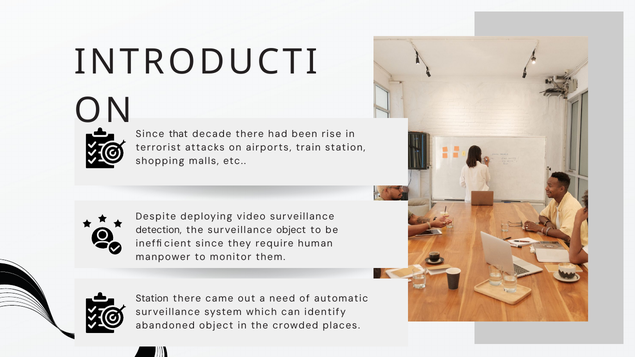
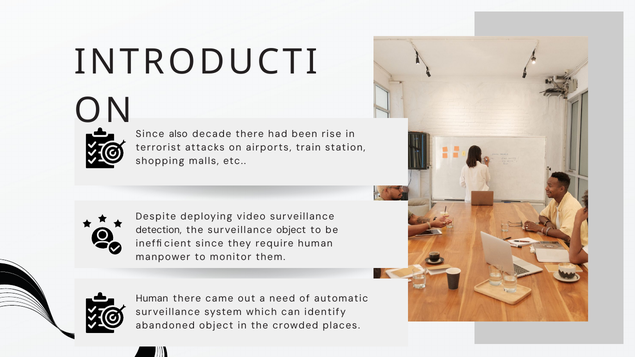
that: that -> also (178, 134)
Station: Station -> Human (152, 299)
